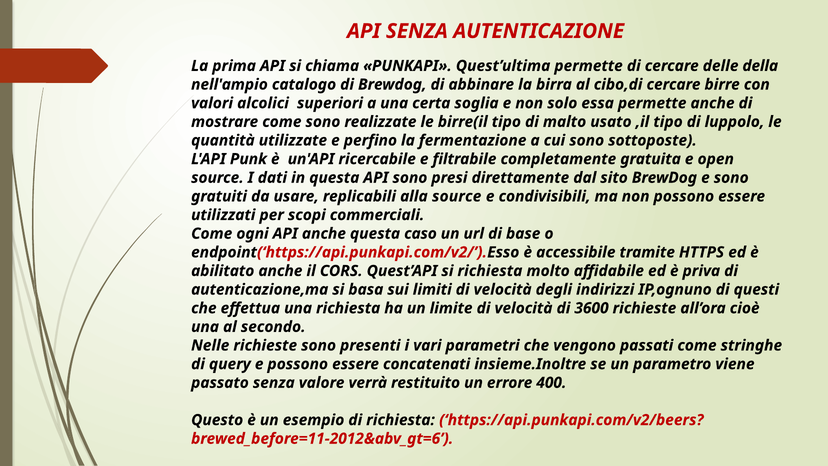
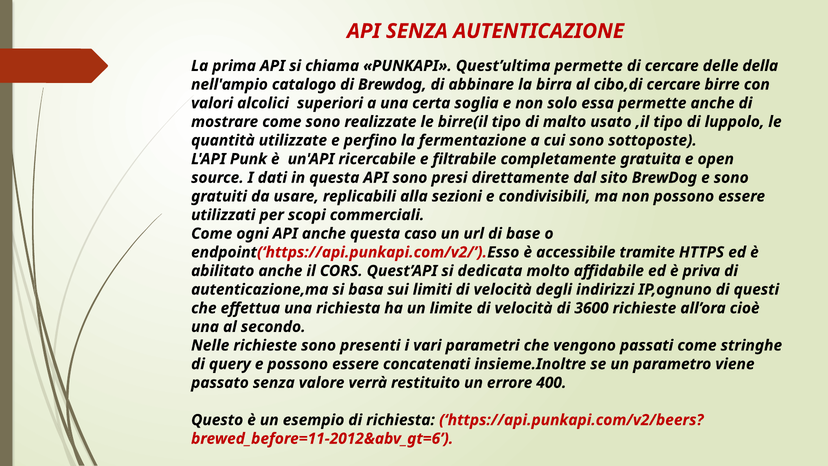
alla source: source -> sezioni (457, 196)
si richiesta: richiesta -> dedicata (490, 271)
